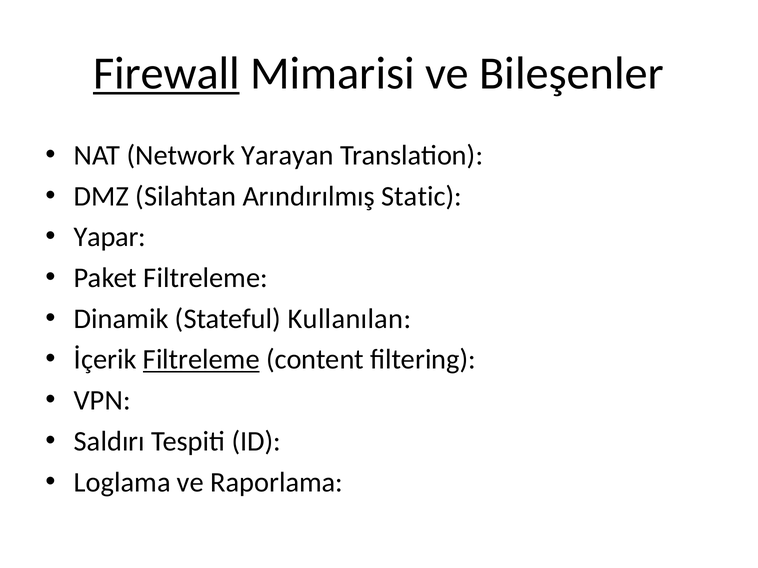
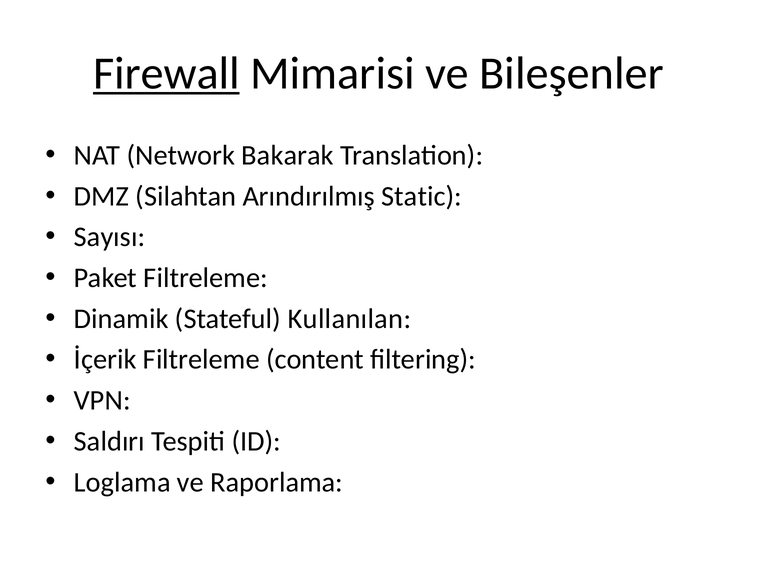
Yarayan: Yarayan -> Bakarak (288, 155)
Yapar: Yapar -> Sayısı (110, 237)
Filtreleme underline: present -> none (201, 360)
